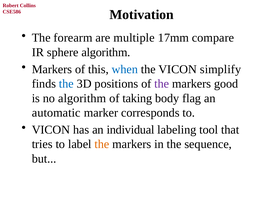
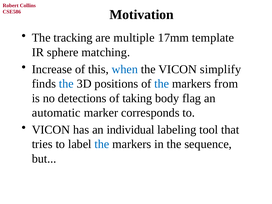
forearm: forearm -> tracking (73, 38)
compare: compare -> template (213, 38)
sphere algorithm: algorithm -> matching (106, 52)
Markers: Markers -> Increase (52, 69)
the colour: purple -> blue (162, 84)
good: good -> from (226, 84)
no algorithm: algorithm -> detections (82, 98)
the colour: orange -> blue (102, 144)
